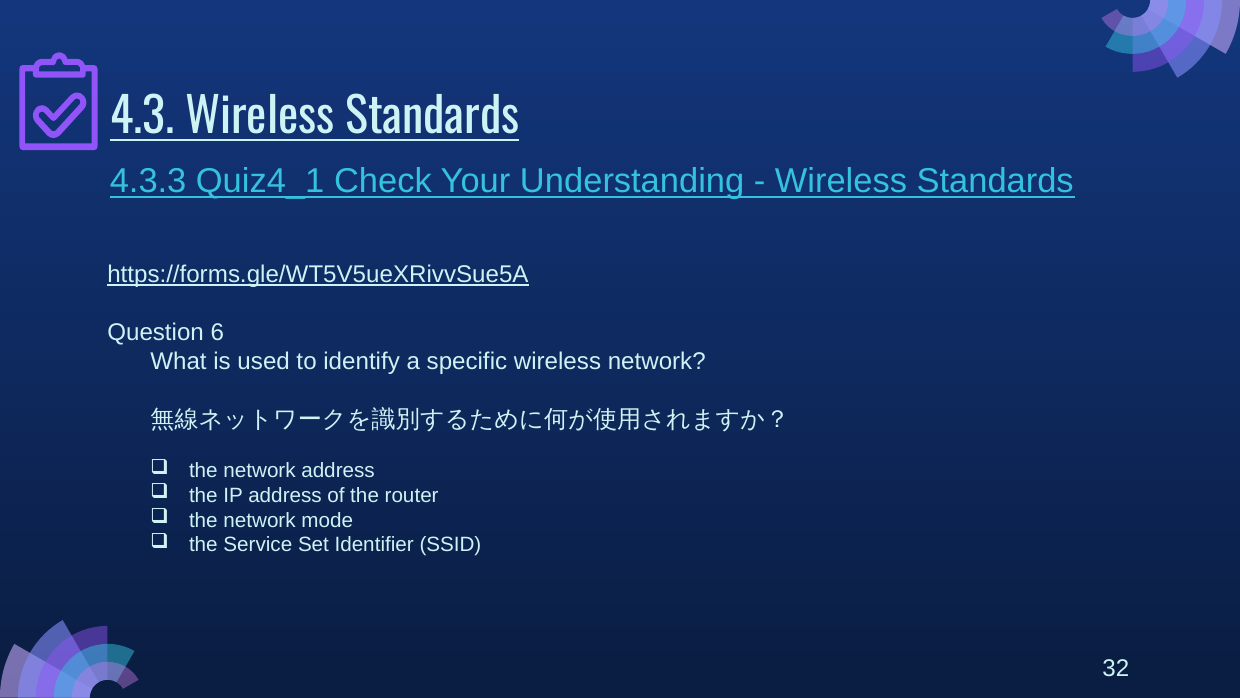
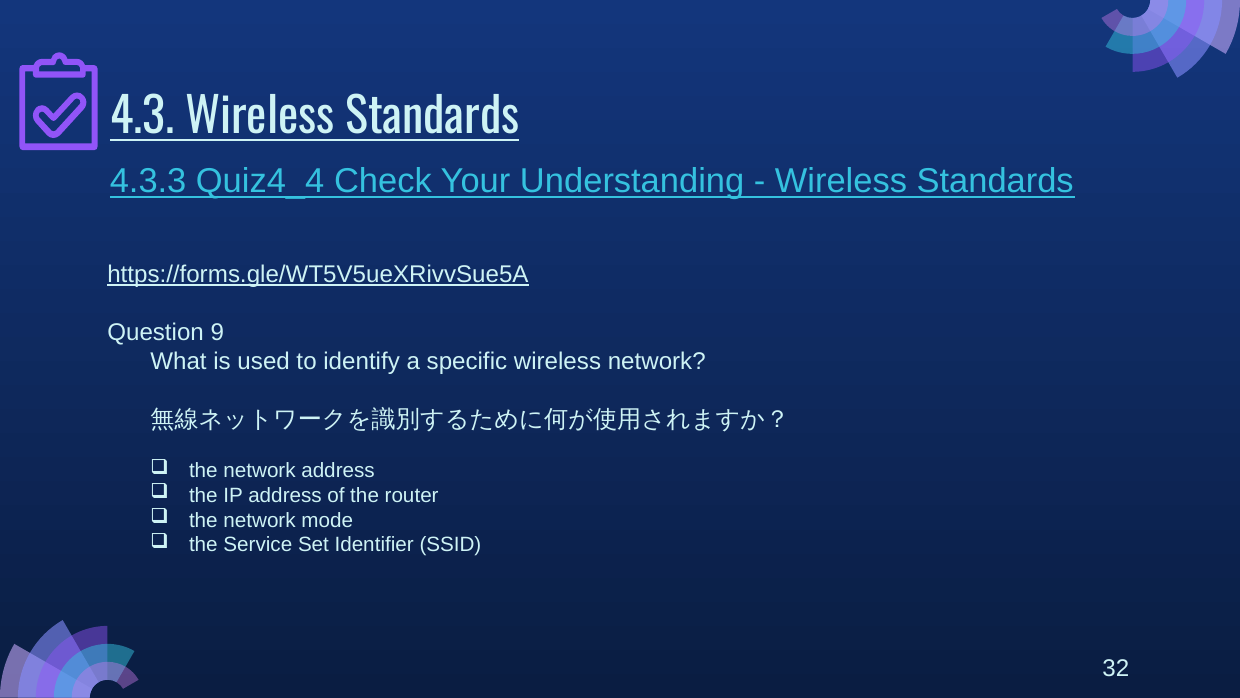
Quiz4_1: Quiz4_1 -> Quiz4_4 (260, 181)
6: 6 -> 9 (217, 332)
